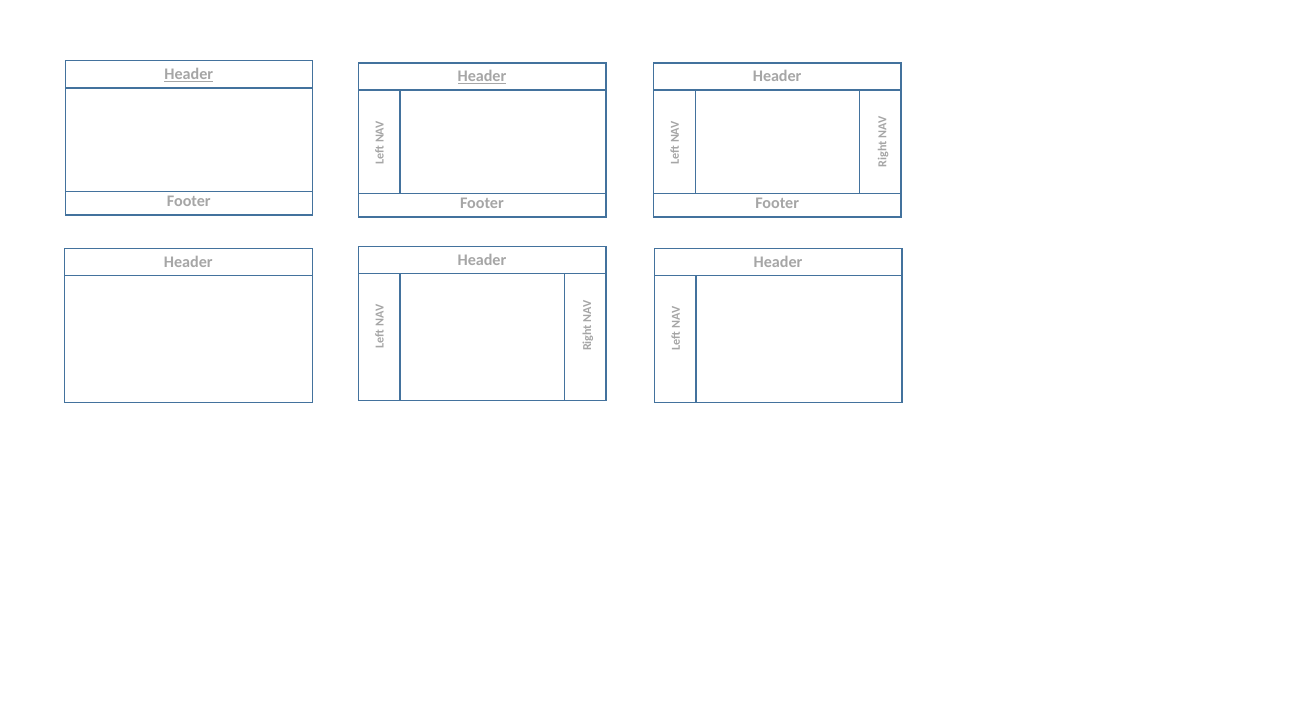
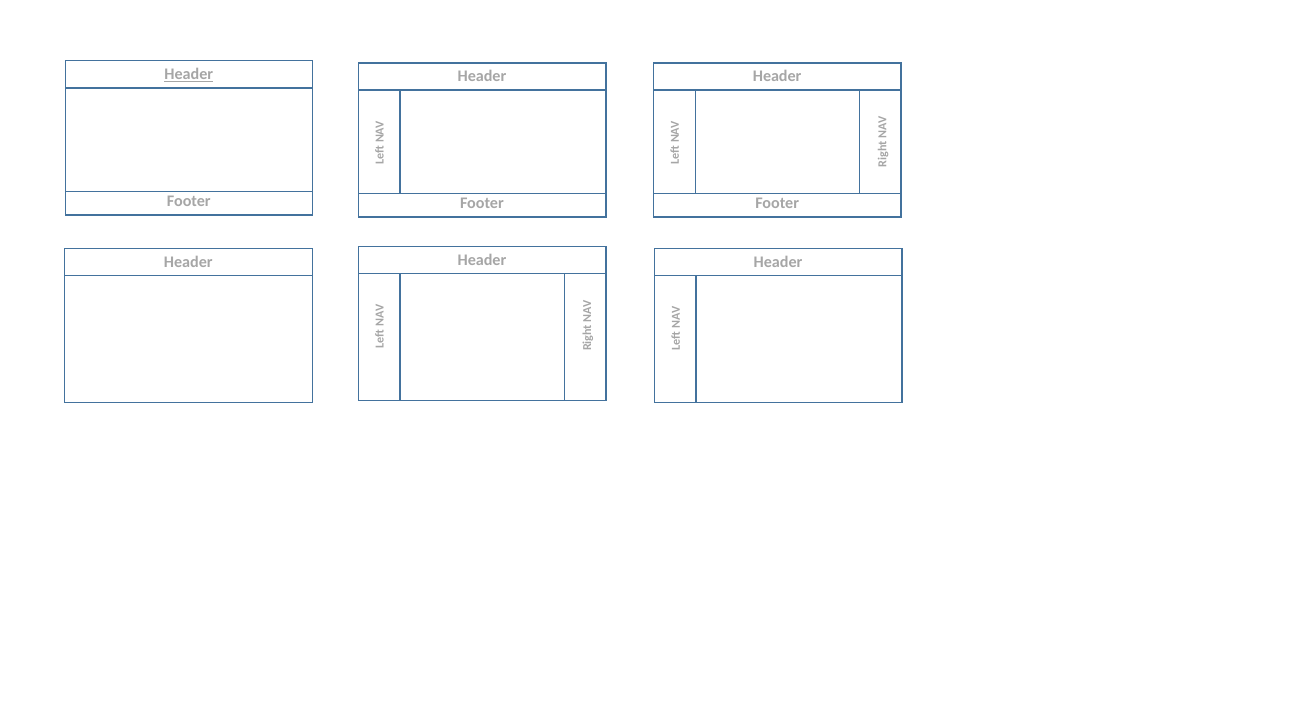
Header underline: present -> none (482, 76)
